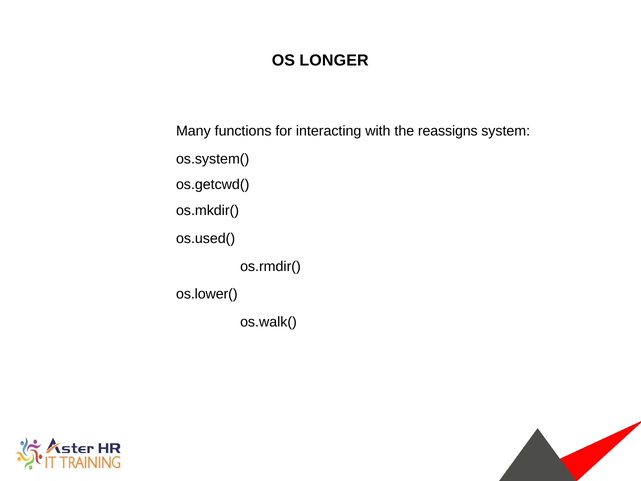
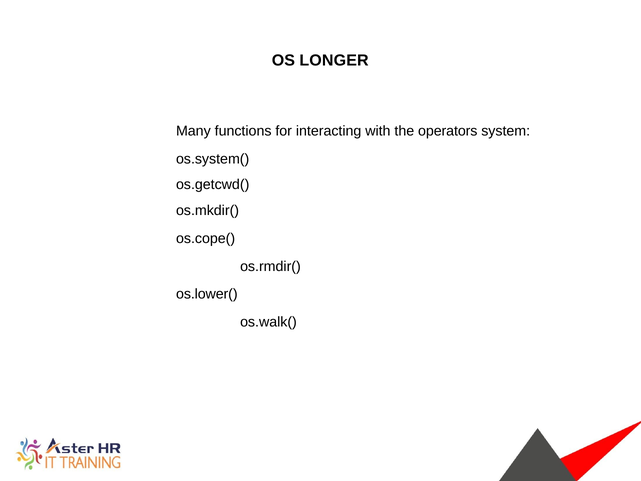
reassigns: reassigns -> operators (448, 131)
os.used(: os.used( -> os.cope( (206, 238)
